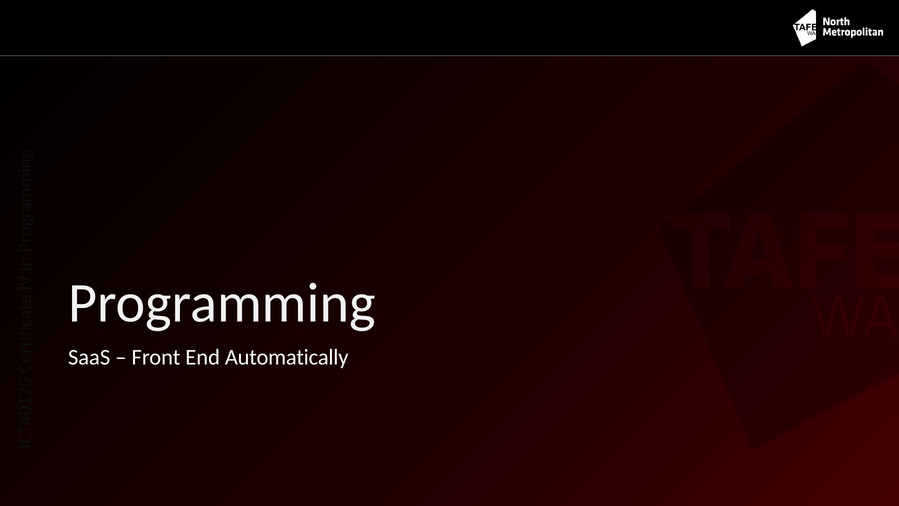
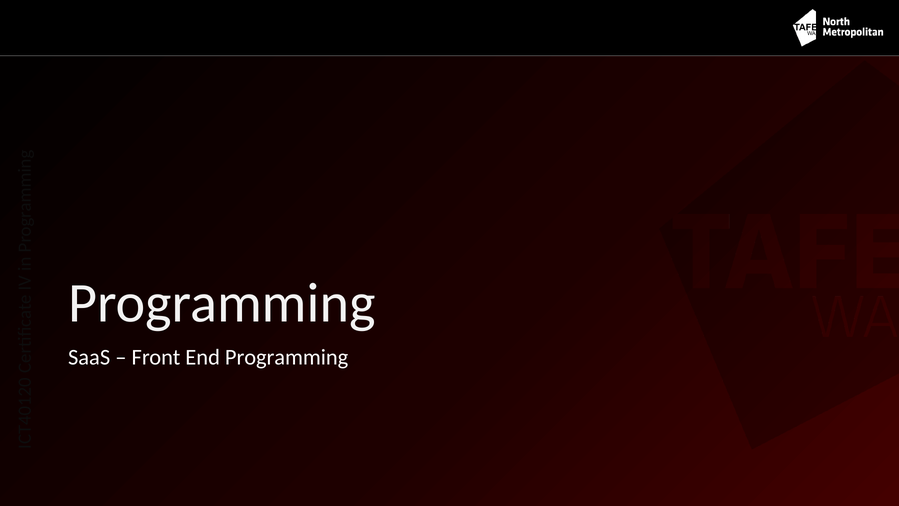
End Automatically: Automatically -> Programming (287, 357)
